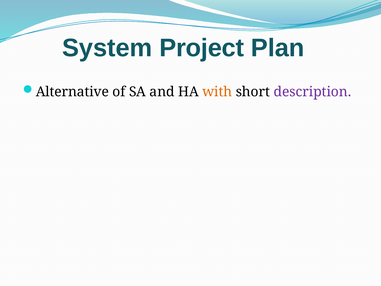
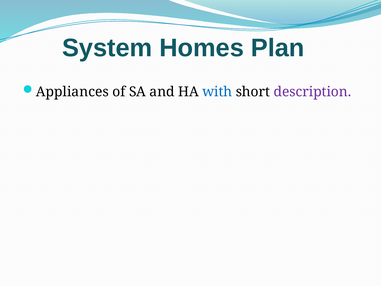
Project: Project -> Homes (202, 48)
Alternative: Alternative -> Appliances (72, 92)
with colour: orange -> blue (217, 92)
